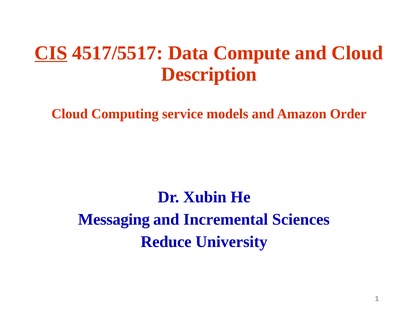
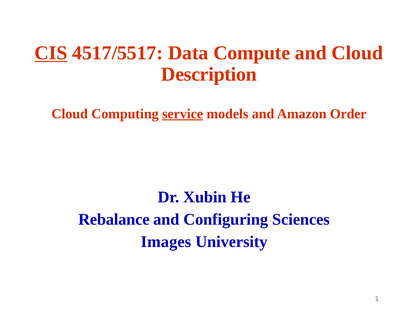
service underline: none -> present (183, 114)
Messaging: Messaging -> Rebalance (114, 219)
Incremental: Incremental -> Configuring (226, 219)
Reduce: Reduce -> Images (166, 242)
